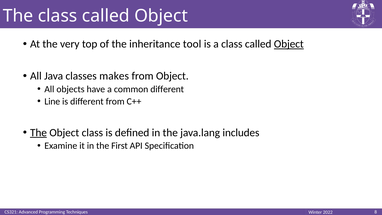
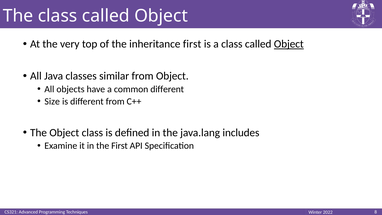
inheritance tool: tool -> first (192, 44)
makes: makes -> similar (114, 76)
Line: Line -> Size (52, 101)
The underline: present -> none (38, 133)
